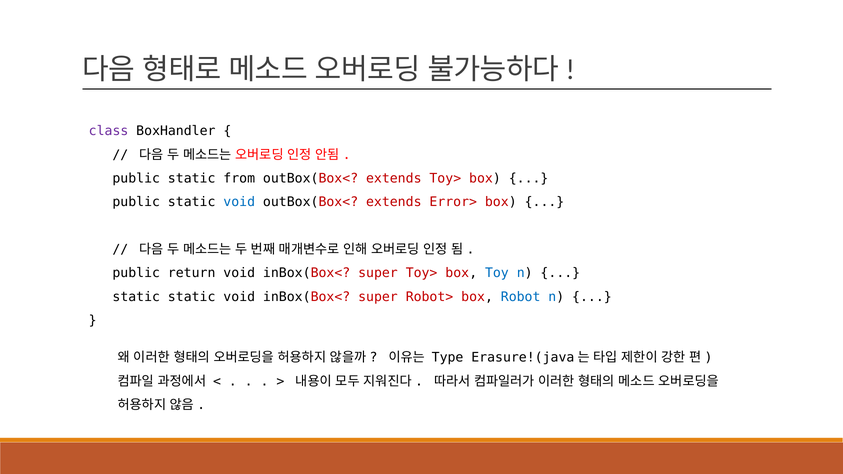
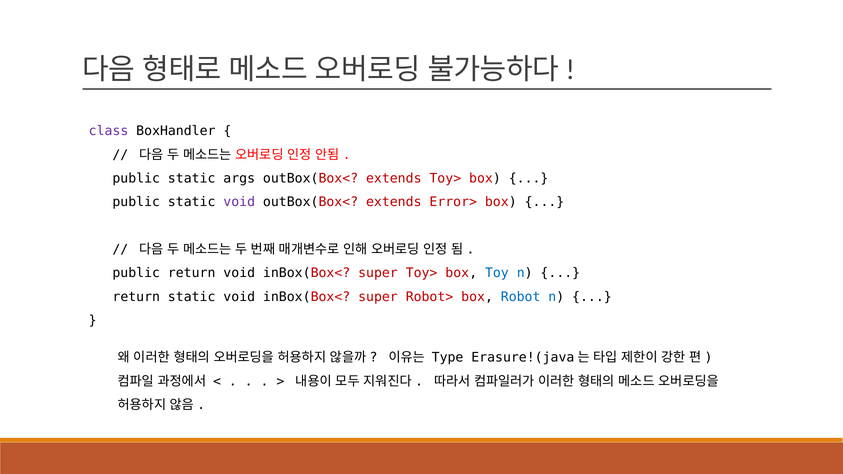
from: from -> args (239, 178)
void colour: blue -> purple (239, 202)
static: static -> return (136, 297)
